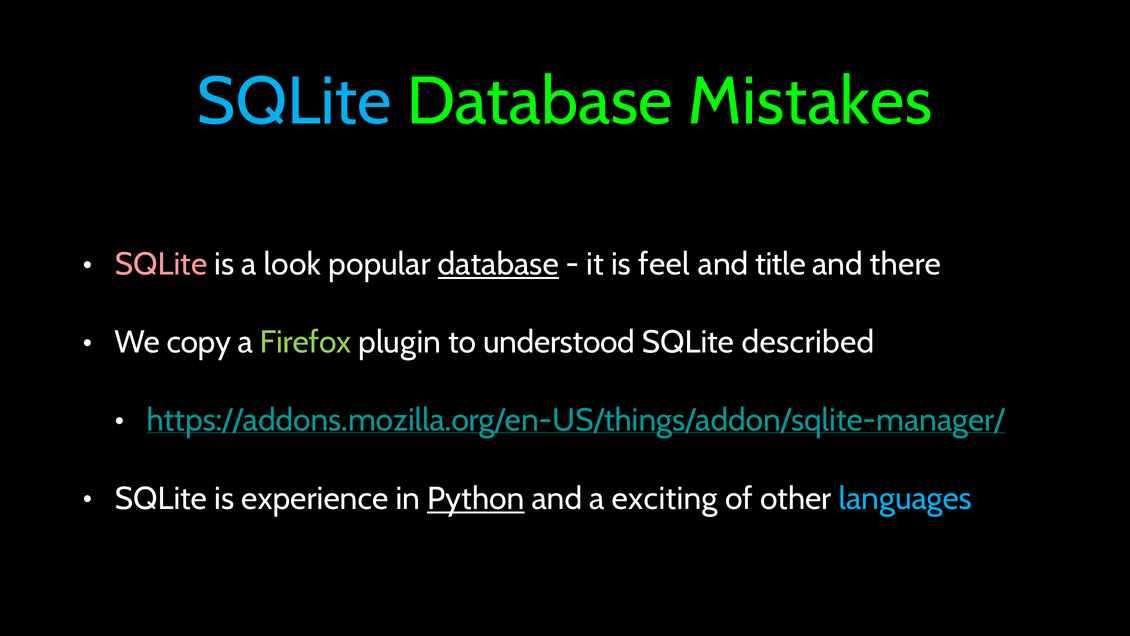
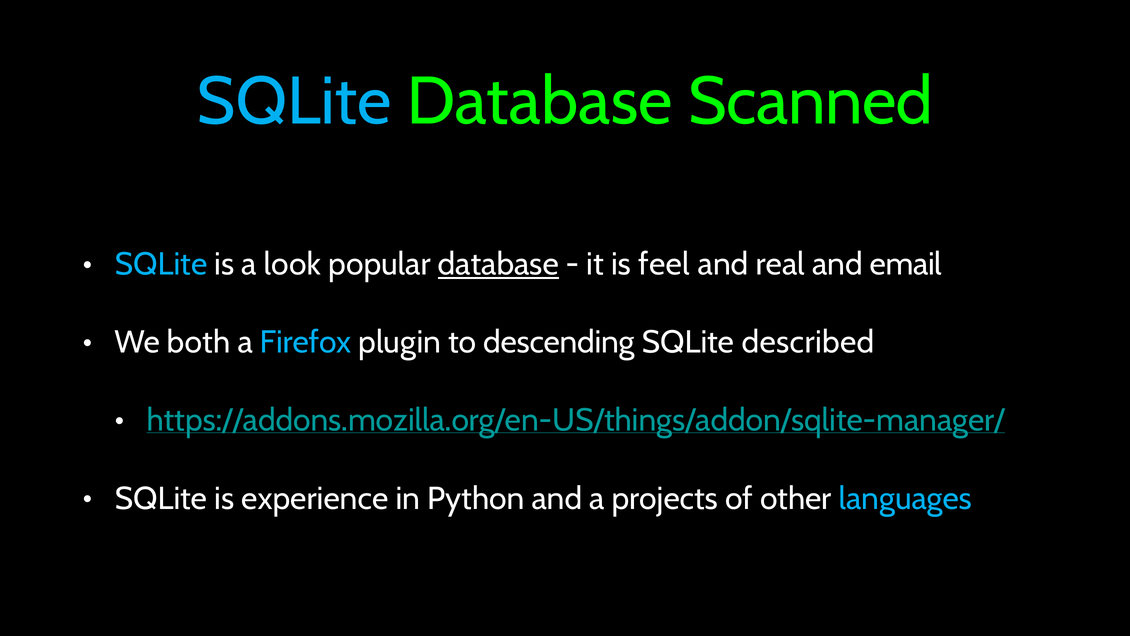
Mistakes: Mistakes -> Scanned (810, 101)
SQLite colour: pink -> light blue (161, 264)
title: title -> real (780, 264)
there: there -> email (906, 264)
copy: copy -> both (199, 342)
Firefox colour: light green -> light blue (306, 342)
understood: understood -> descending (559, 342)
Python underline: present -> none (476, 498)
exciting: exciting -> projects (665, 498)
